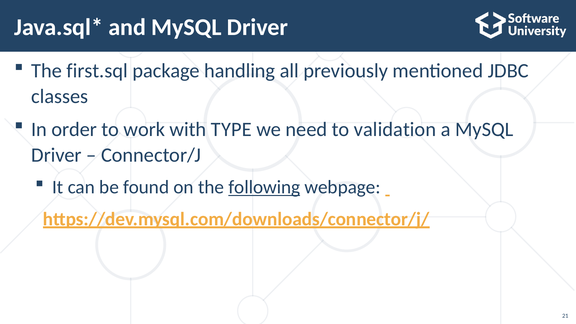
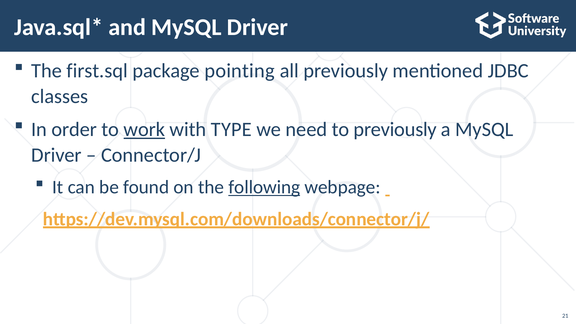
handling: handling -> pointing (240, 71)
work underline: none -> present (144, 129)
to validation: validation -> previously (395, 129)
